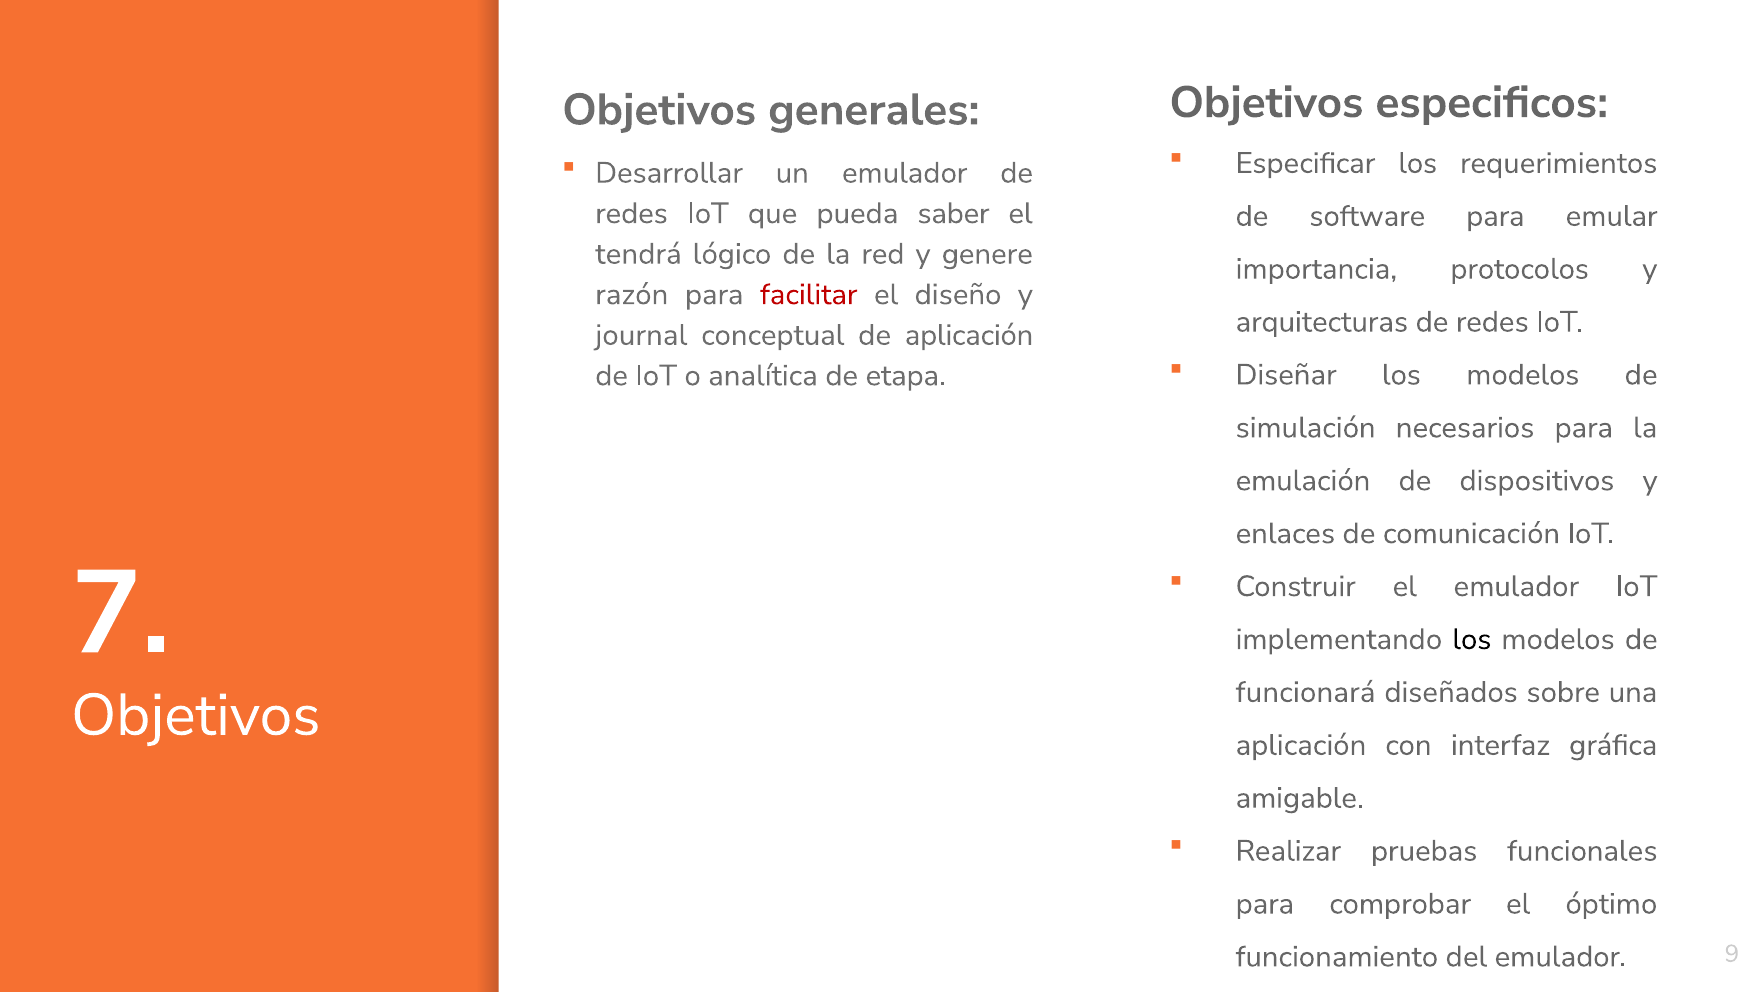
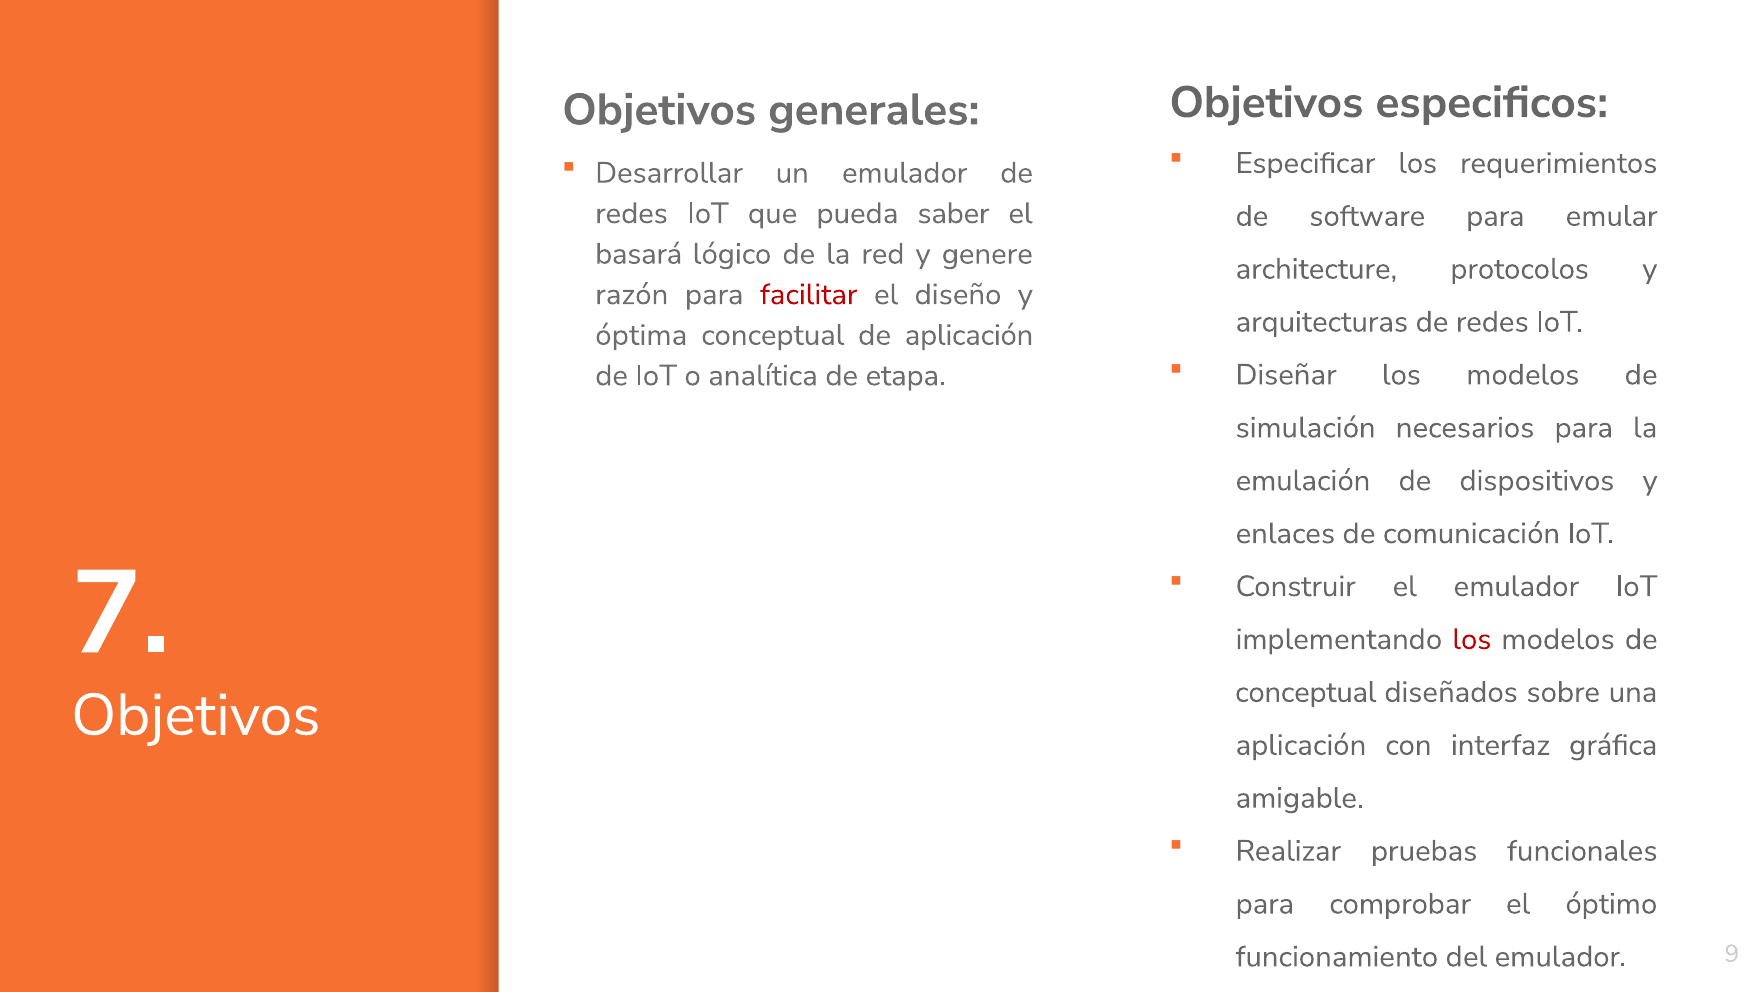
tendrá: tendrá -> basará (639, 254)
importancia: importancia -> architecture (1316, 269)
journal: journal -> óptima (641, 335)
los colour: black -> red (1472, 640)
funcionará: funcionará -> conceptual (1306, 692)
